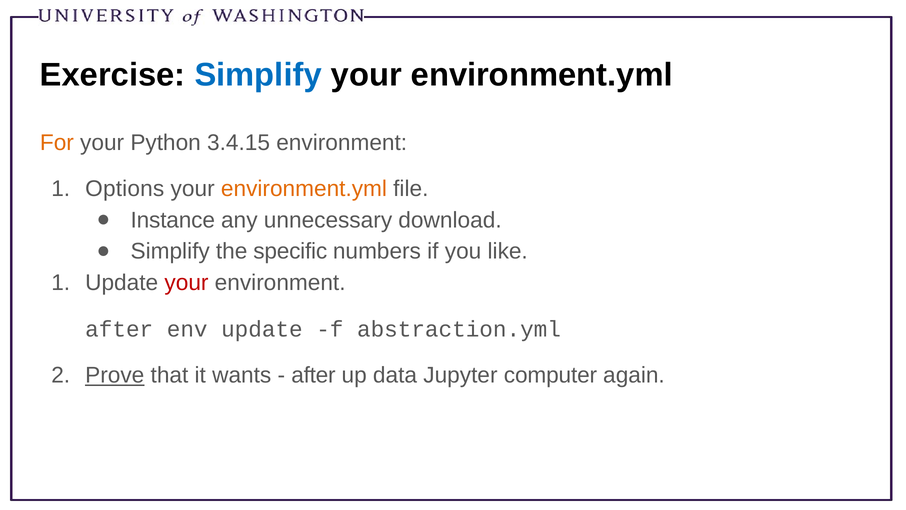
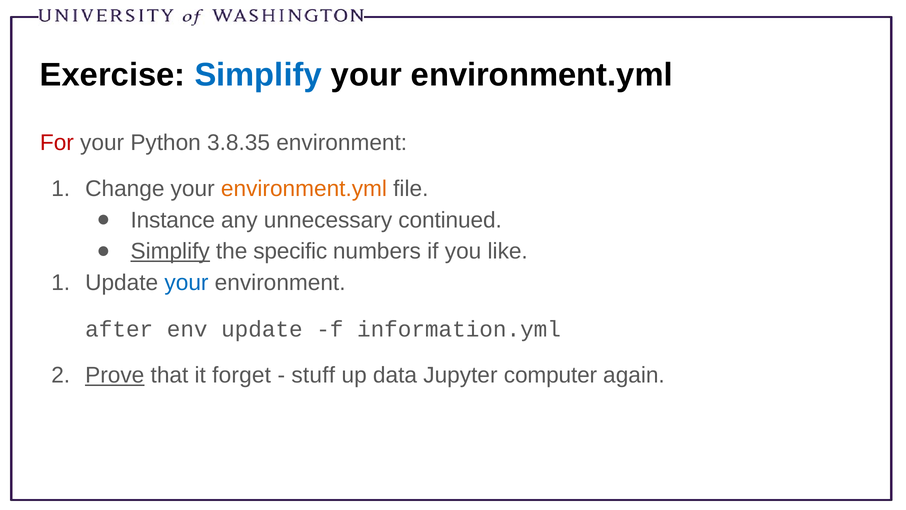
For colour: orange -> red (57, 142)
3.4.15: 3.4.15 -> 3.8.35 (239, 142)
Options: Options -> Change (125, 189)
download: download -> continued (450, 220)
Simplify underline: none -> present (170, 251)
your colour: red -> blue (186, 283)
abstraction.yml: abstraction.yml -> information.yml (459, 329)
wants: wants -> forget (242, 375)
after: after -> stuff (313, 375)
